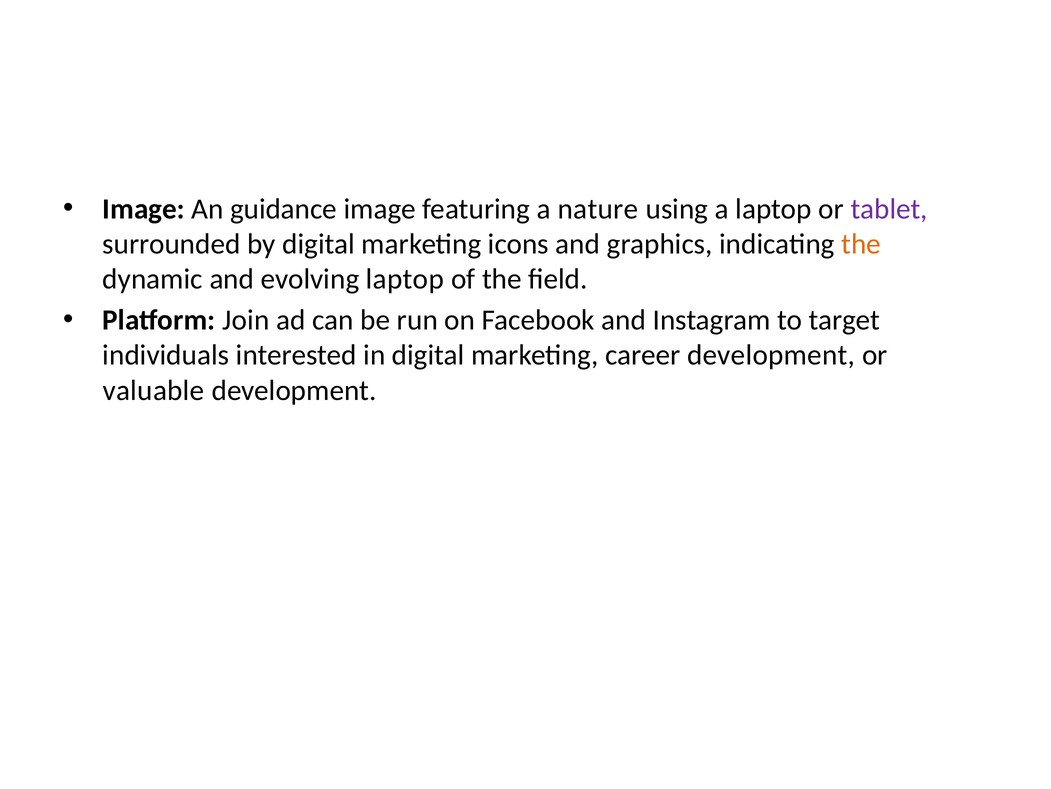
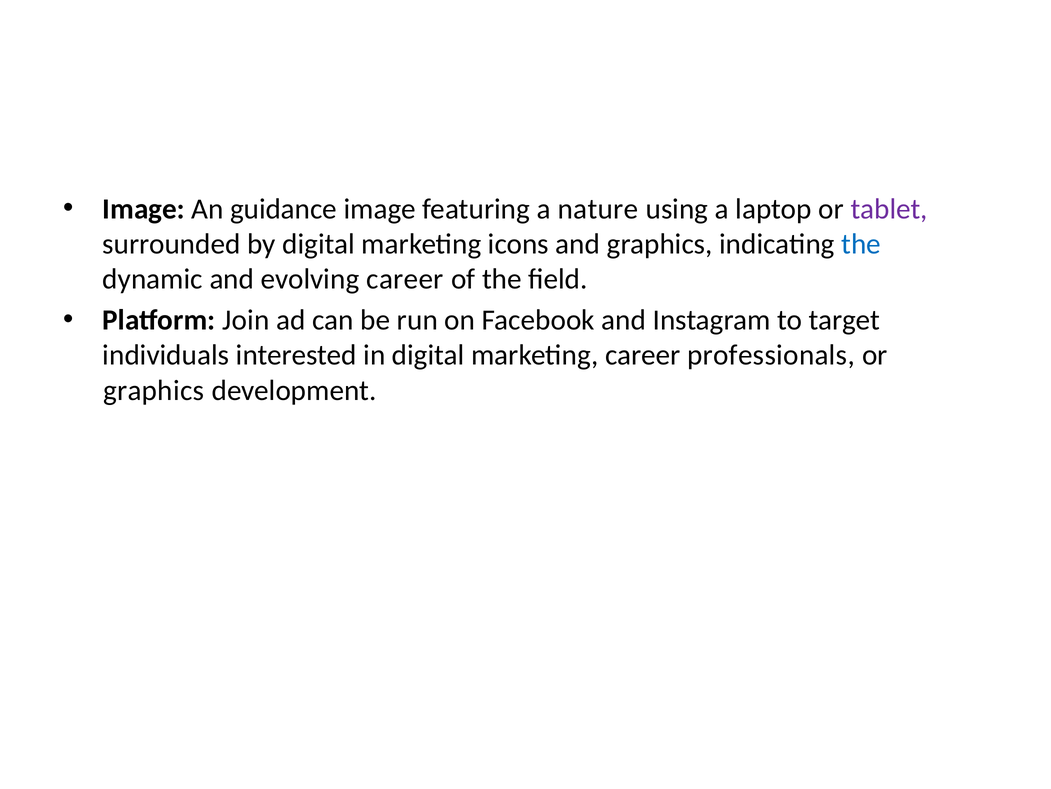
the colour: orange -> blue (861, 244)
evolving laptop: laptop -> career (405, 279)
career development: development -> professionals (771, 355)
valuable: valuable -> graphics (154, 390)
